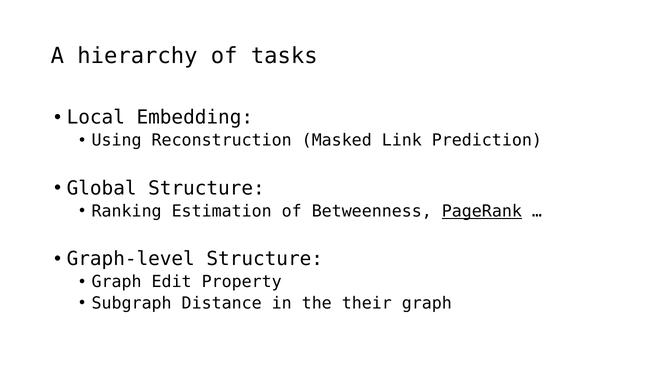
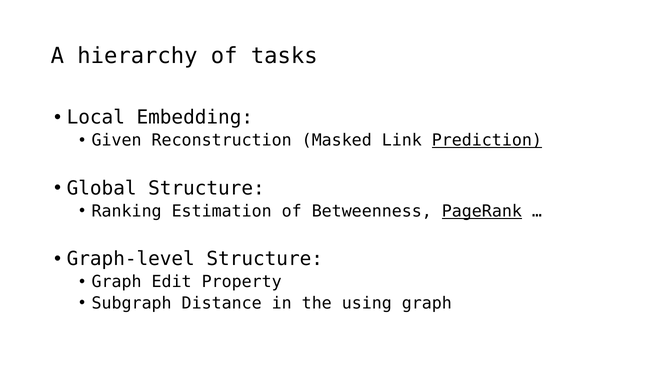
Using: Using -> Given (117, 141)
Prediction underline: none -> present (487, 141)
their: their -> using (367, 303)
